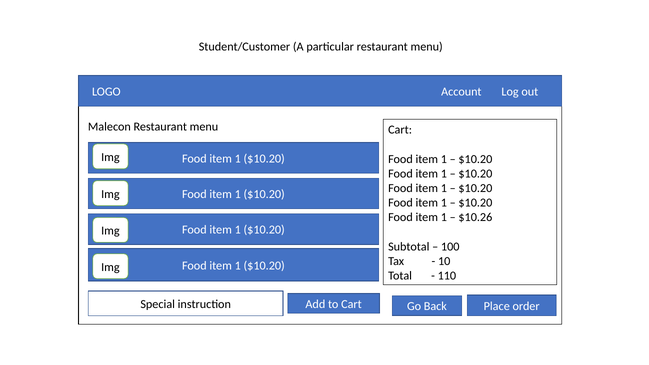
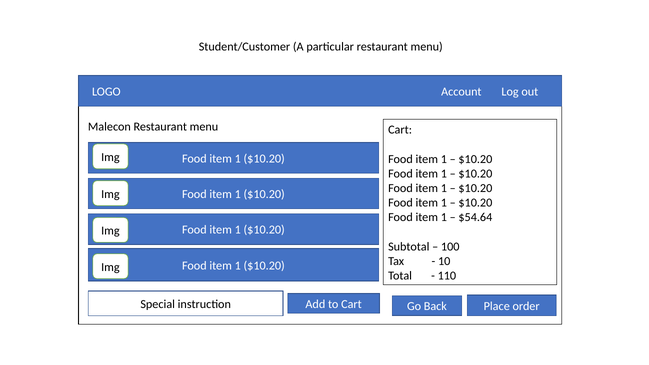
$10.26: $10.26 -> $54.64 (475, 218)
